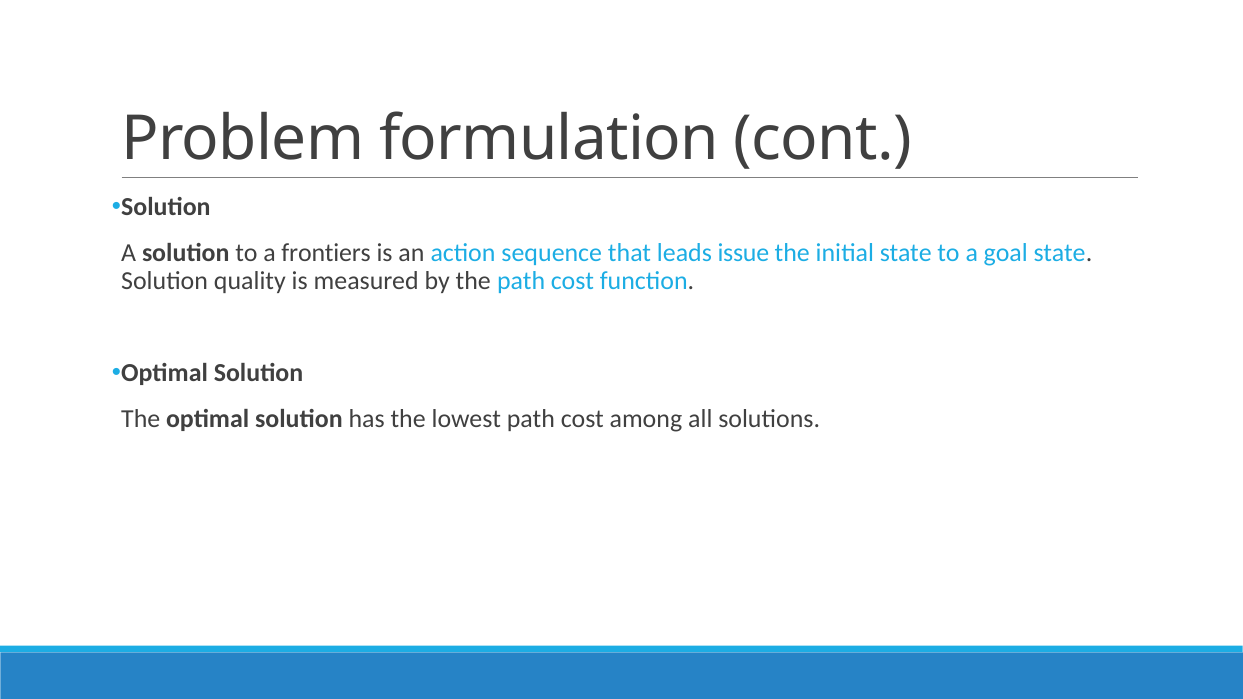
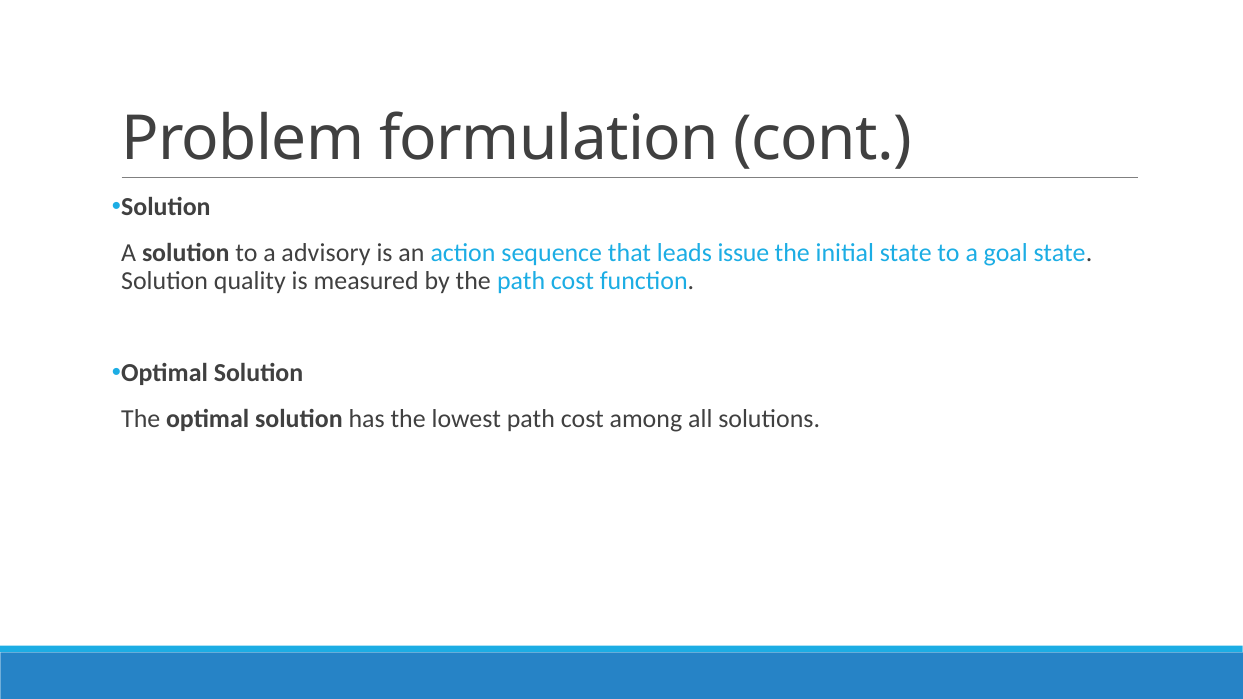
frontiers: frontiers -> advisory (326, 253)
